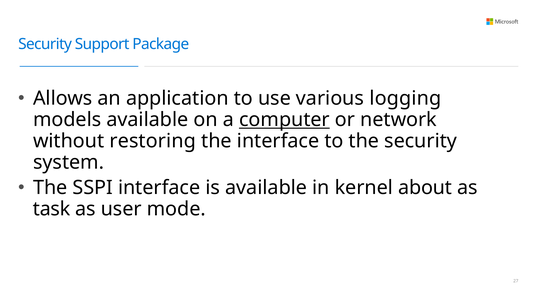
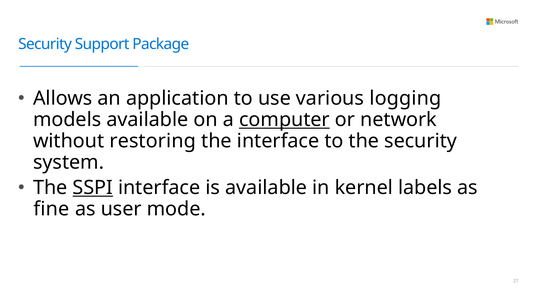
SSPI underline: none -> present (93, 188)
about: about -> labels (425, 188)
task: task -> fine (51, 209)
